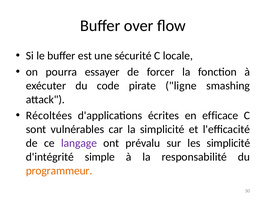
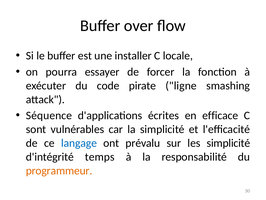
sécurité: sécurité -> installer (133, 56)
Récoltées: Récoltées -> Séquence (49, 115)
langage colour: purple -> blue (79, 143)
simple: simple -> temps (100, 157)
